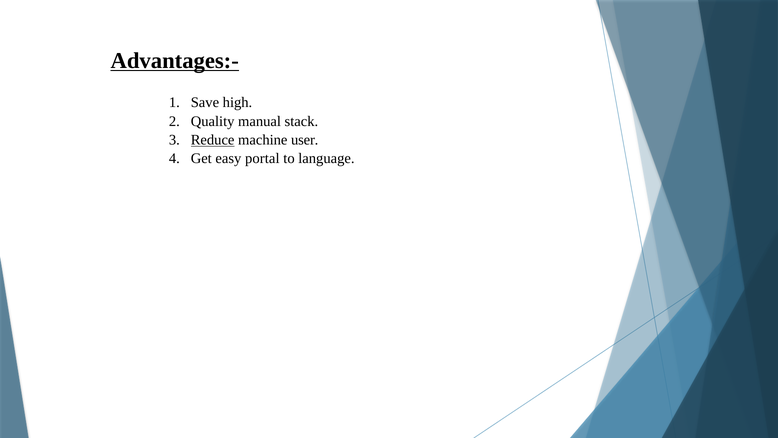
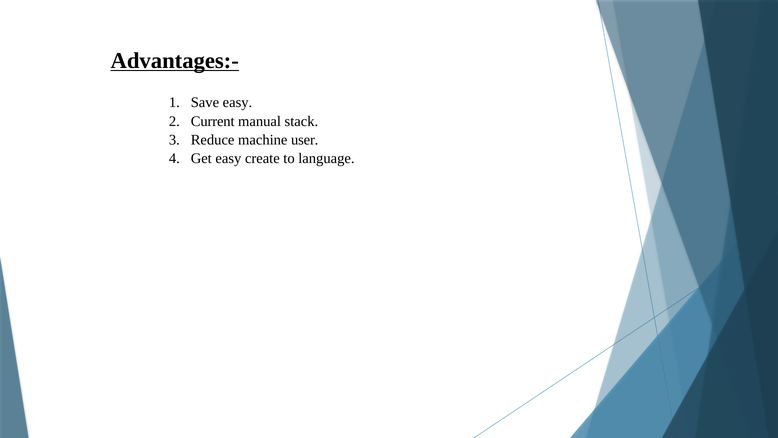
Save high: high -> easy (237, 102)
Quality: Quality -> Current (213, 121)
Reduce underline: present -> none (213, 140)
portal: portal -> create (262, 159)
